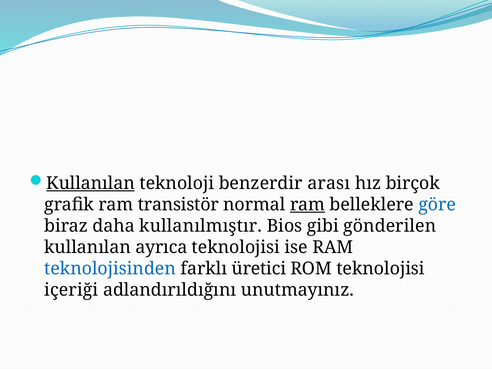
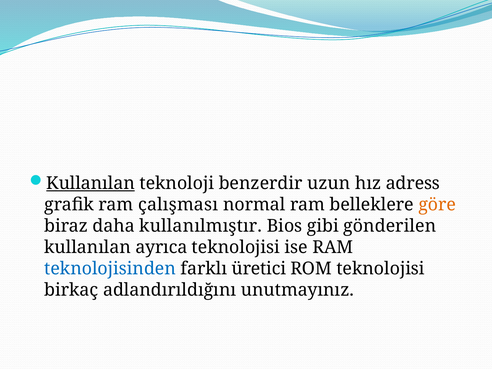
arası: arası -> uzun (329, 183)
birçok: birçok -> adress (413, 183)
transistör: transistör -> çalışması (178, 205)
ram underline: present -> none (308, 205)
göre colour: blue -> orange (437, 205)
içeriği: içeriği -> birkaç (71, 290)
